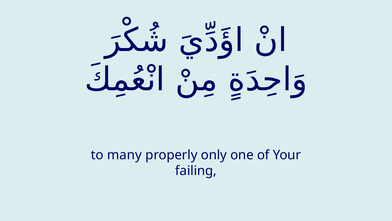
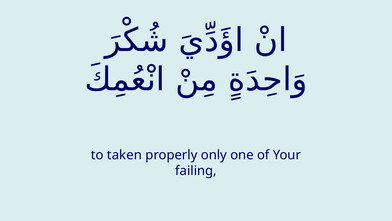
many: many -> taken (124, 155)
